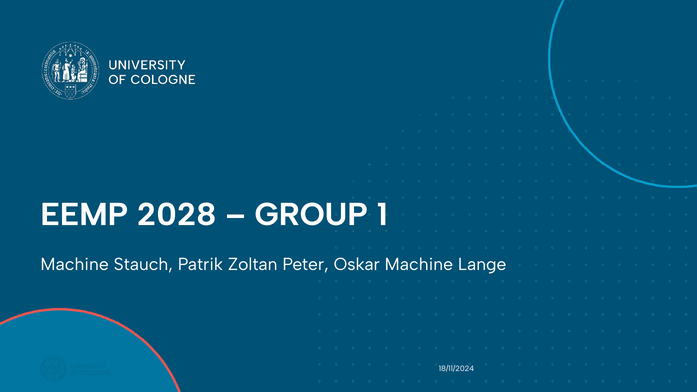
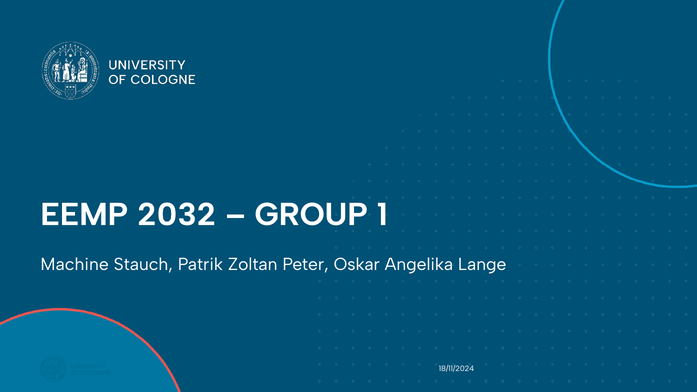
2028: 2028 -> 2032 (177, 215)
Oskar Machine: Machine -> Angelika (419, 264)
